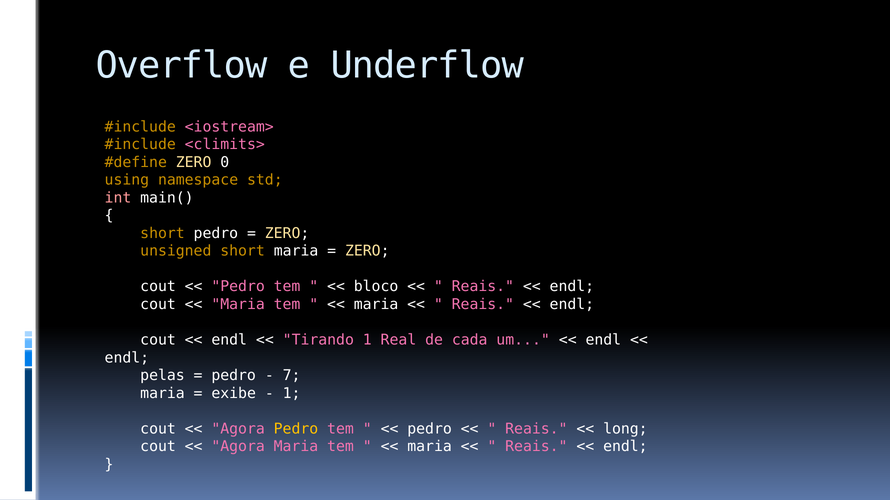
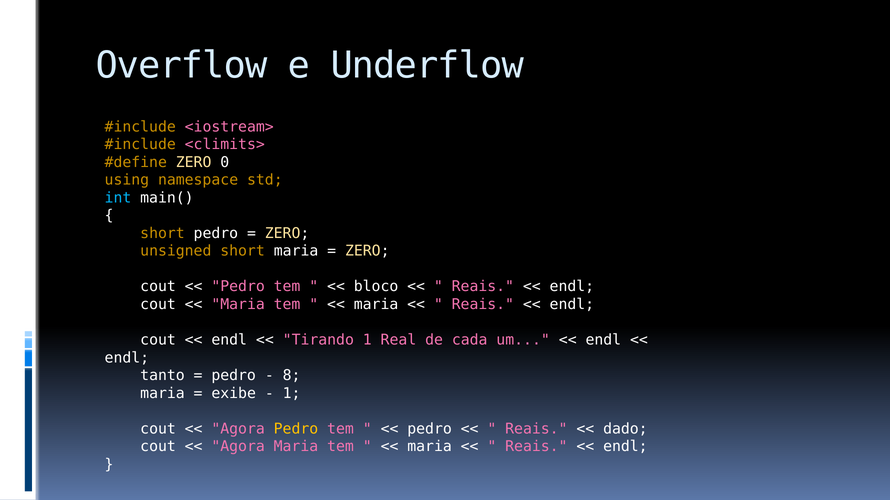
int colour: pink -> light blue (118, 198)
pelas: pelas -> tanto (162, 376)
7: 7 -> 8 (292, 376)
long: long -> dado (625, 429)
